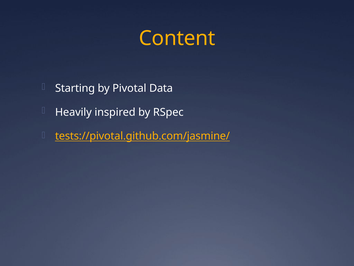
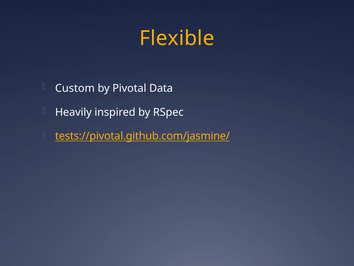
Content: Content -> Flexible (177, 38)
Starting: Starting -> Custom (75, 88)
